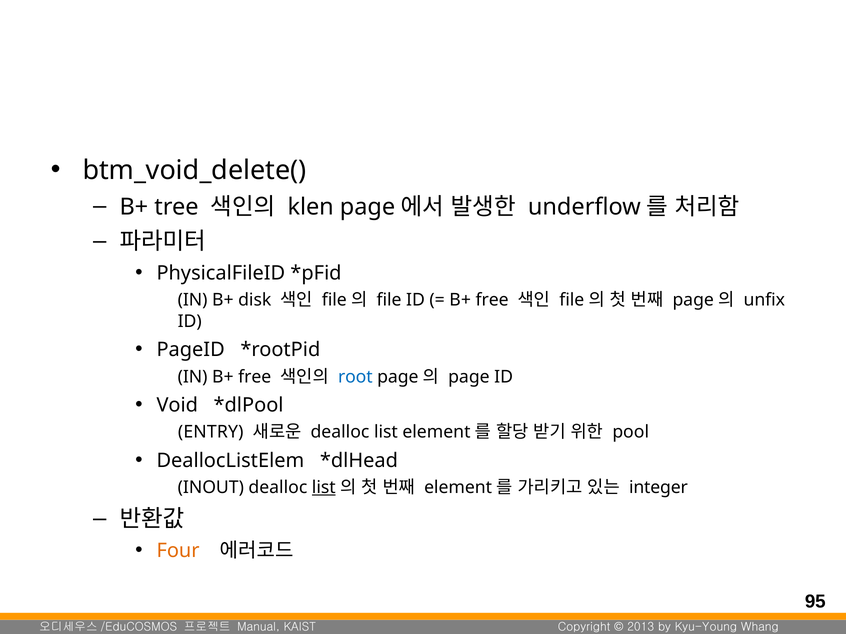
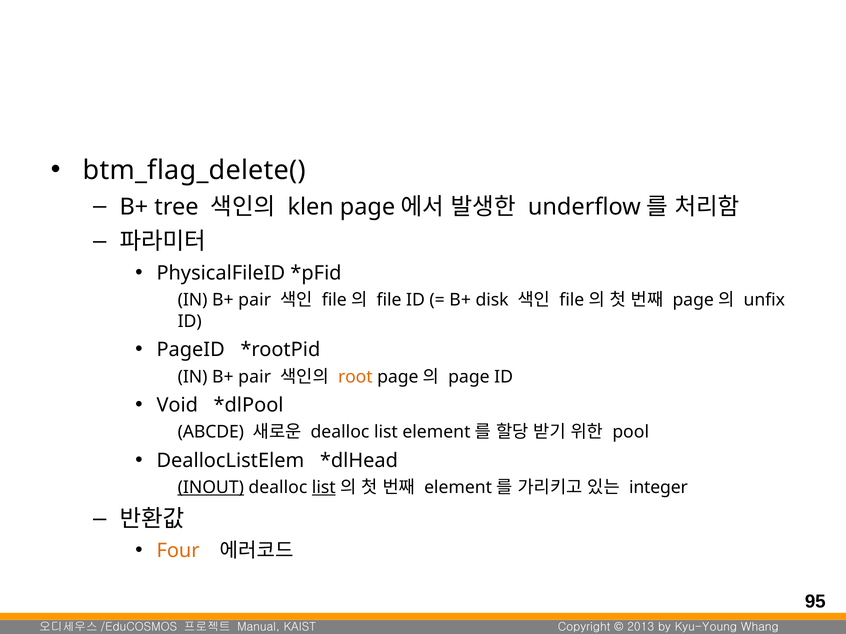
btm_void_delete(: btm_void_delete( -> btm_flag_delete( (194, 170)
disk: disk -> pair (255, 300)
free: free -> disk (492, 300)
free: free -> pair (255, 377)
root colour: blue -> orange (355, 377)
ENTRY: ENTRY -> ABCDE (211, 432)
INOUT underline: none -> present (211, 488)
